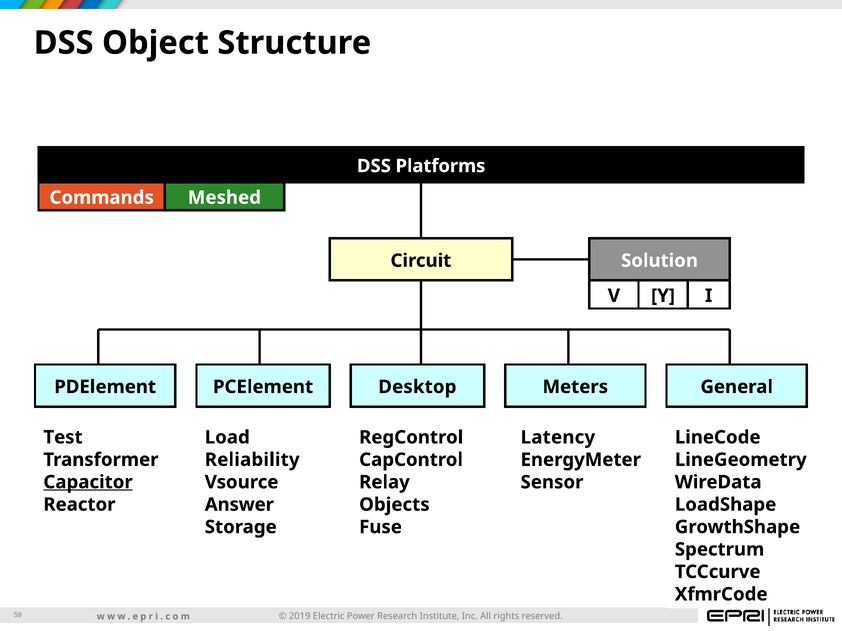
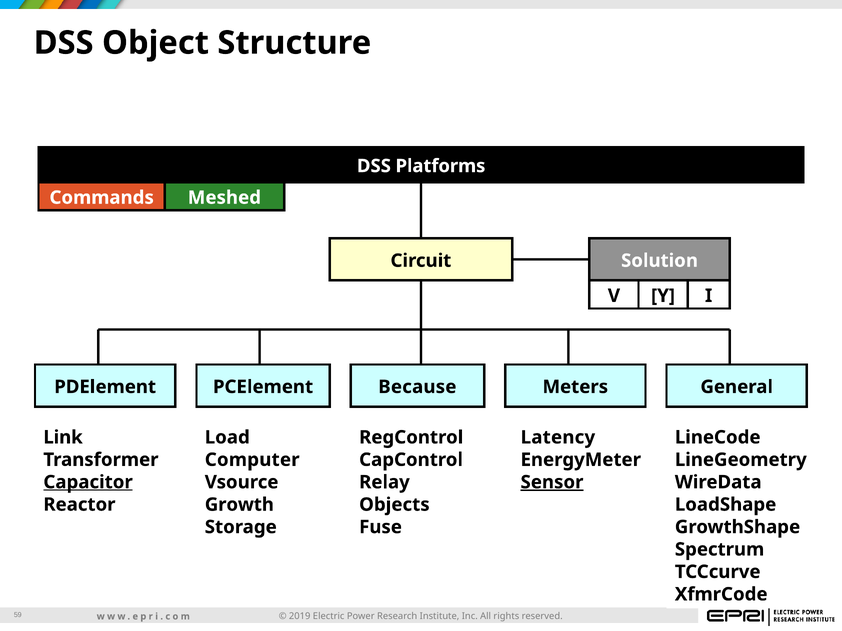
Desktop: Desktop -> Because (417, 387)
Test: Test -> Link (63, 438)
Reliability: Reliability -> Computer (252, 460)
Sensor underline: none -> present (552, 483)
Answer: Answer -> Growth (239, 505)
